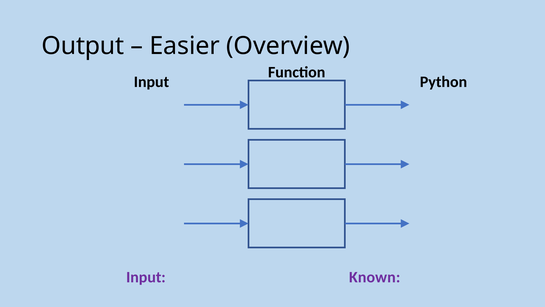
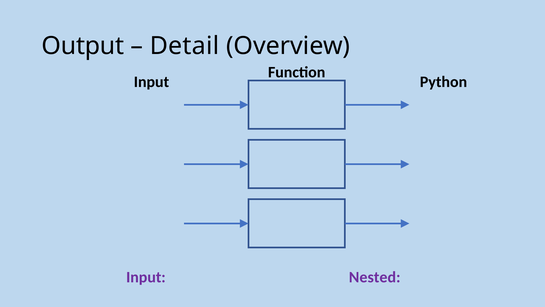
Easier: Easier -> Detail (184, 46)
Known: Known -> Nested (375, 277)
